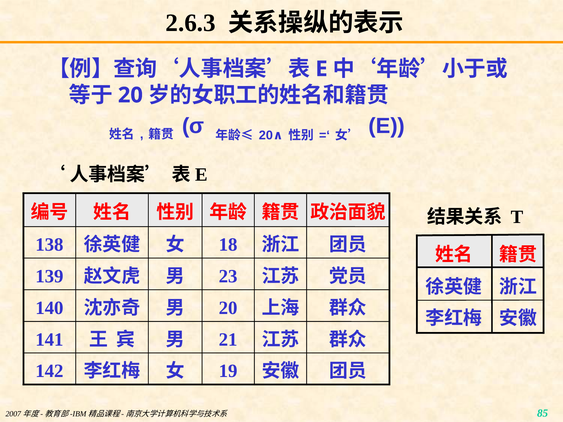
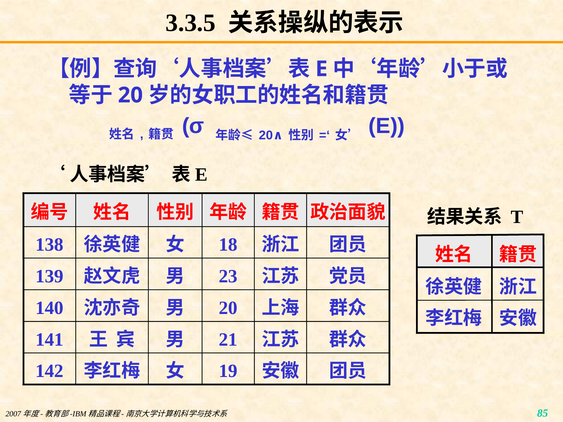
2.6.3: 2.6.3 -> 3.3.5 (191, 23)
